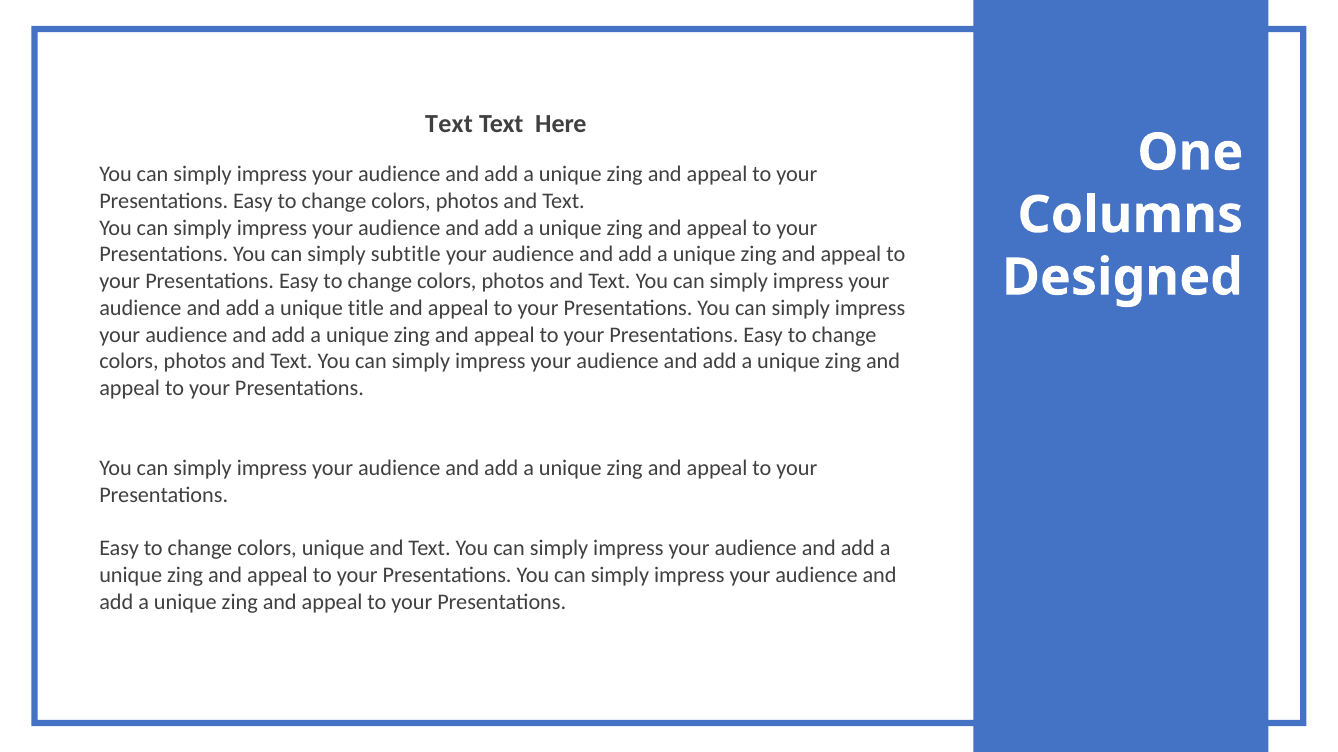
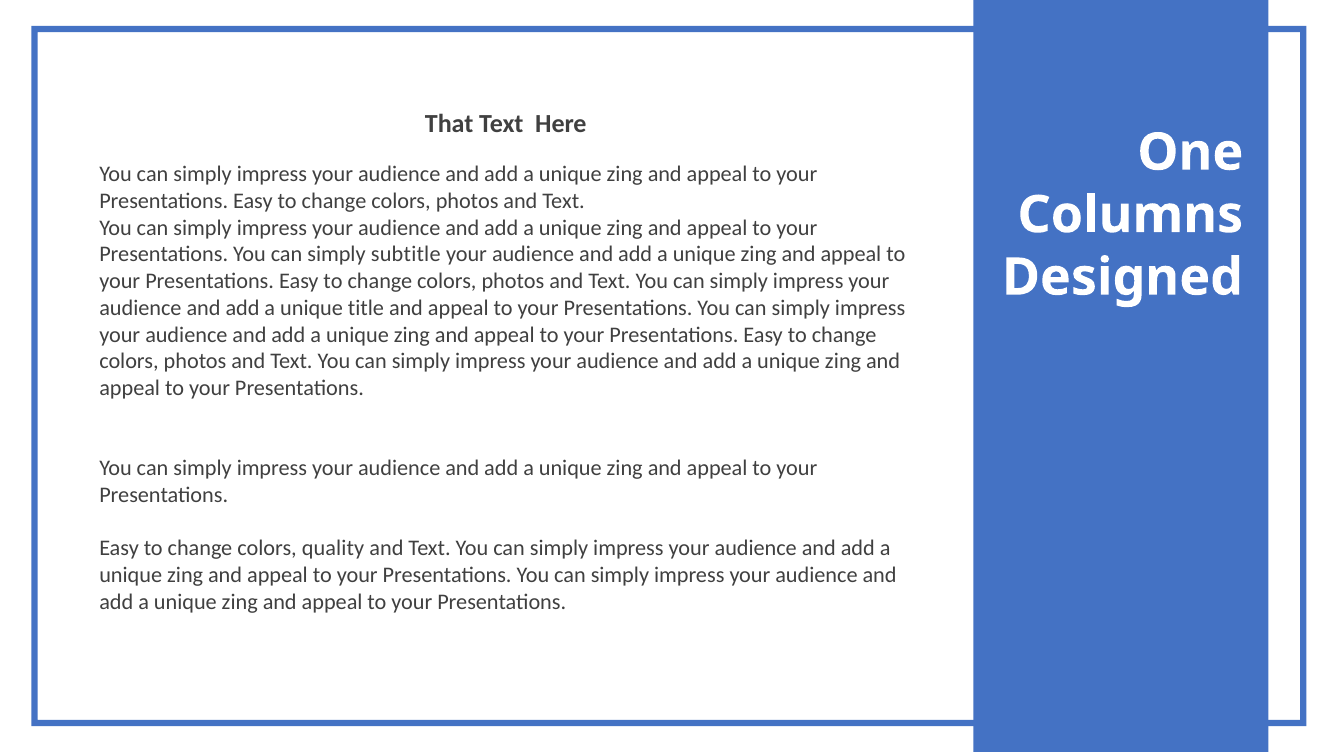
Text: Text -> That (449, 124)
colors unique: unique -> quality (333, 549)
